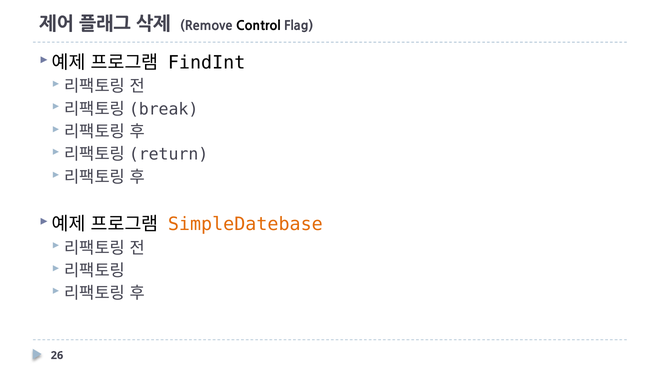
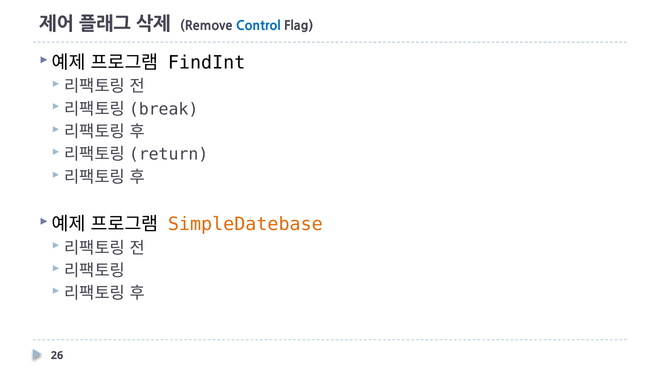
Control colour: black -> blue (258, 26)
